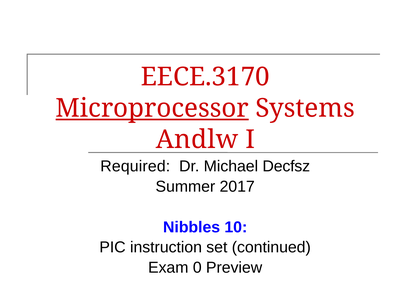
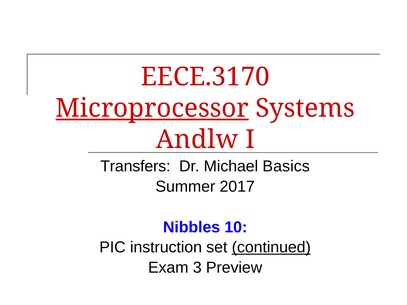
Required: Required -> Transfers (135, 167)
Decfsz: Decfsz -> Basics (286, 167)
continued underline: none -> present (271, 248)
0: 0 -> 3 (197, 268)
